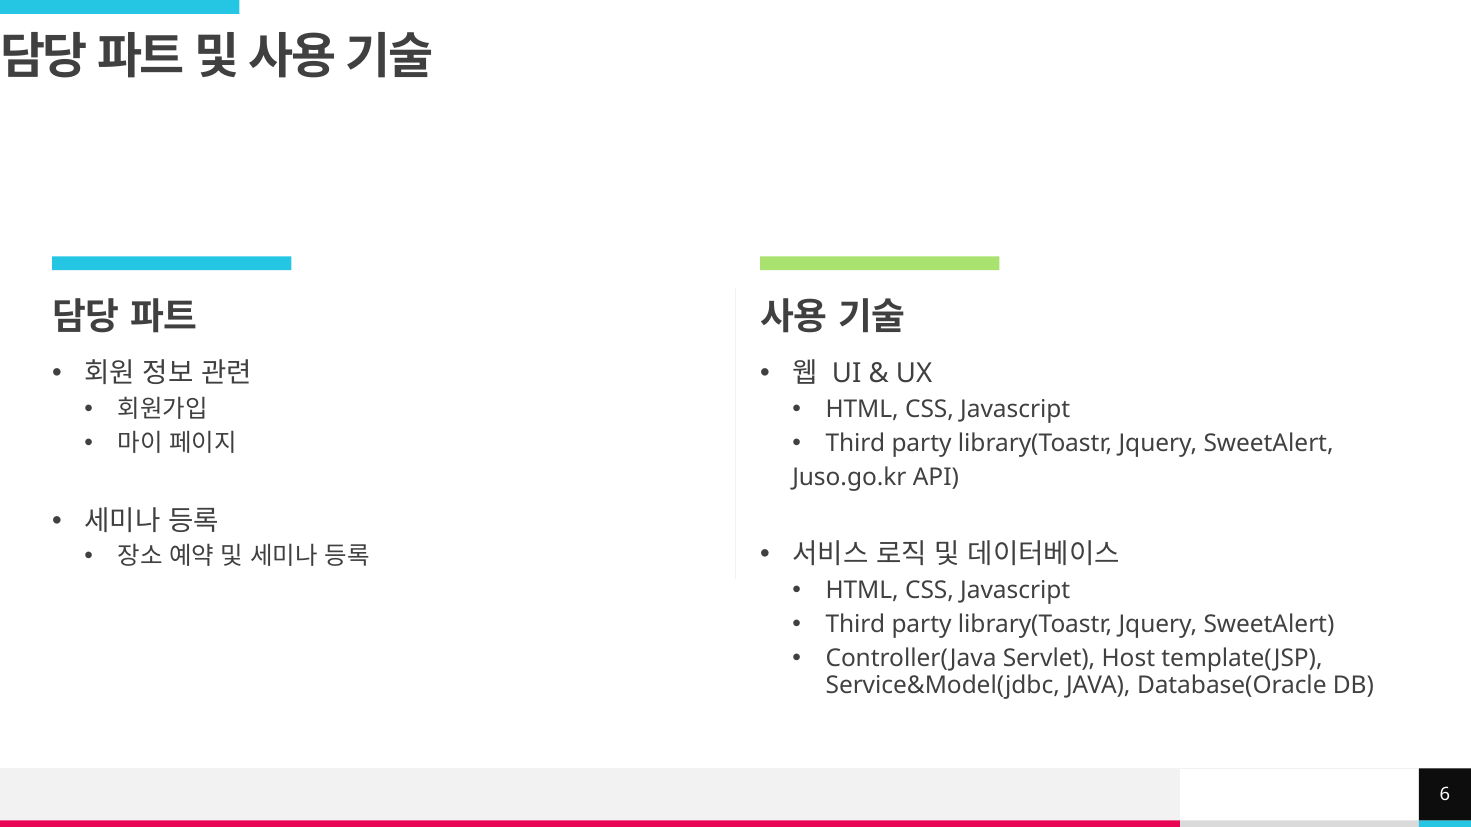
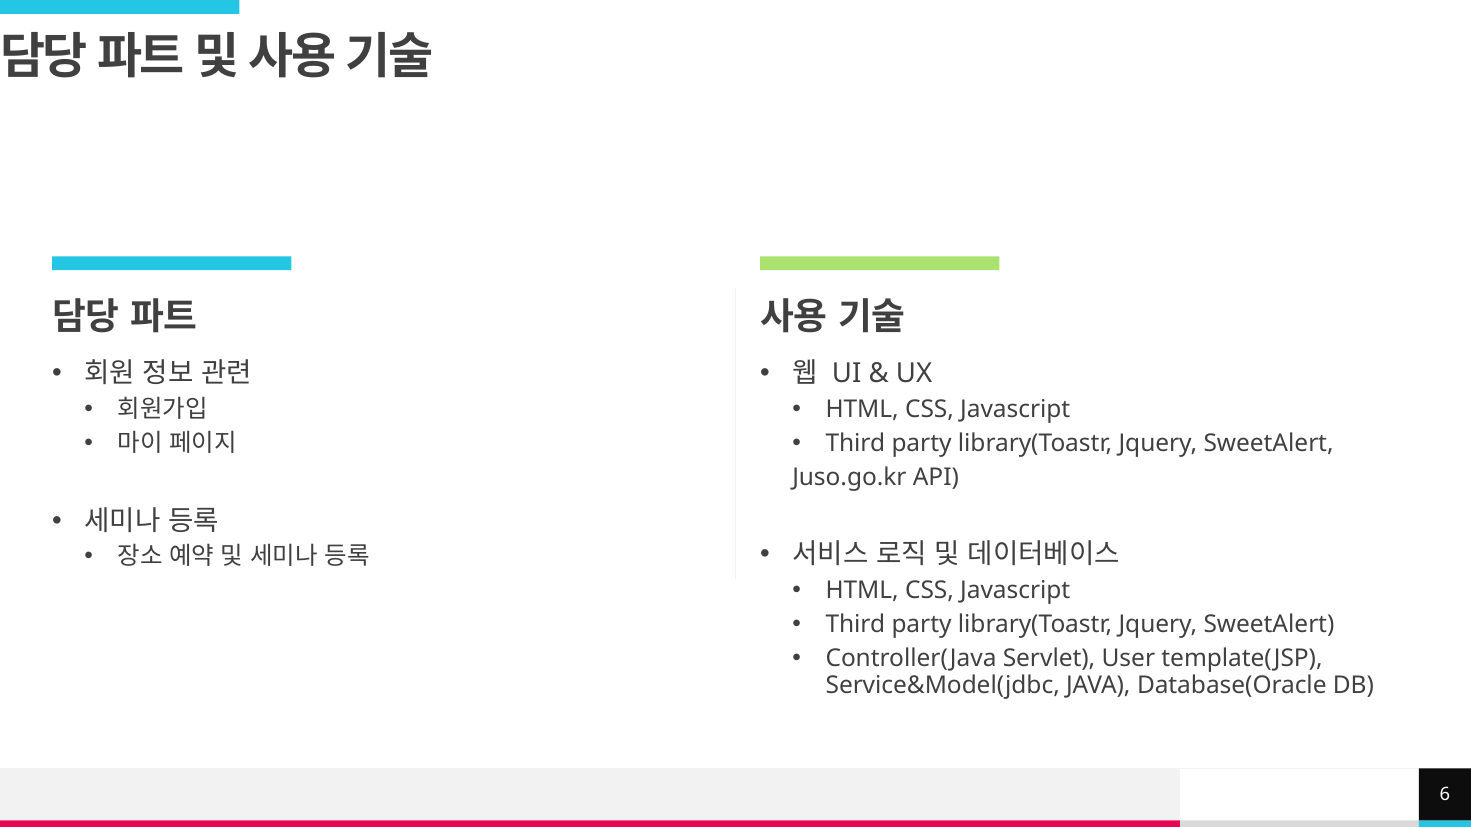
Host: Host -> User (1128, 659)
